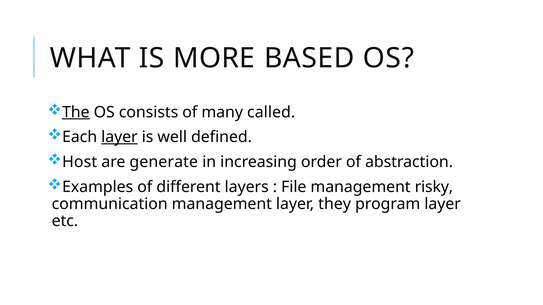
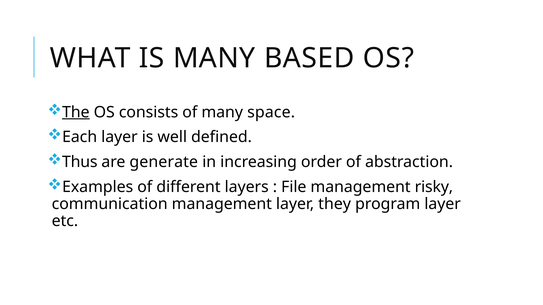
IS MORE: MORE -> MANY (214, 58)
called: called -> space (271, 112)
layer underline: present -> none (119, 137)
Host: Host -> Thus (80, 162)
